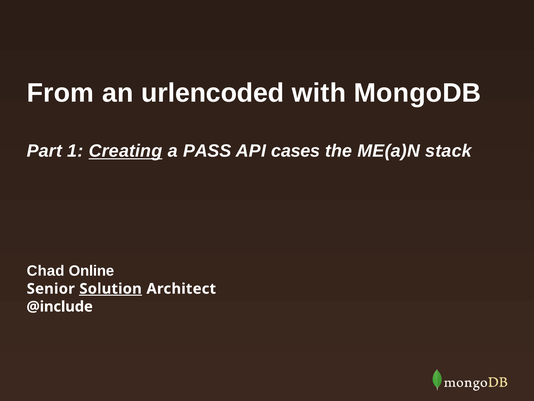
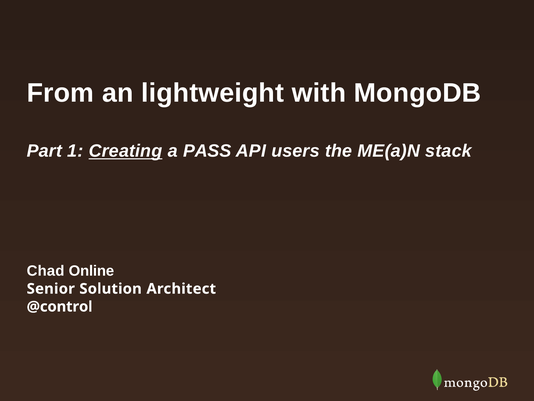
urlencoded: urlencoded -> lightweight (213, 93)
cases: cases -> users (296, 151)
Solution underline: present -> none (111, 288)
@include: @include -> @control (60, 306)
